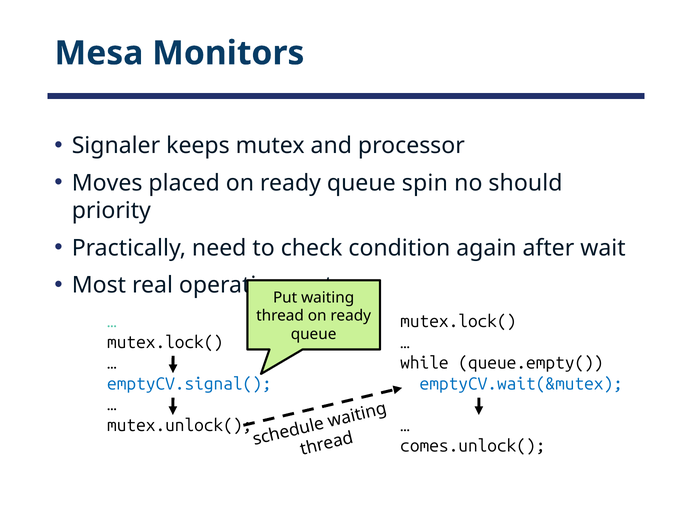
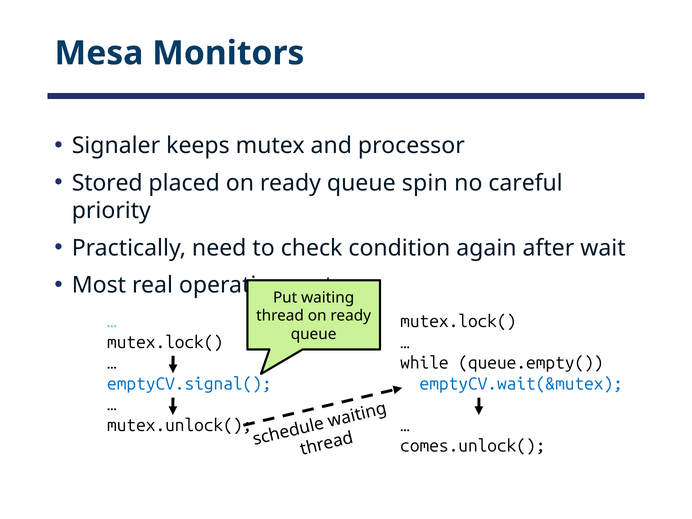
Moves: Moves -> Stored (107, 183)
should: should -> careful (526, 183)
